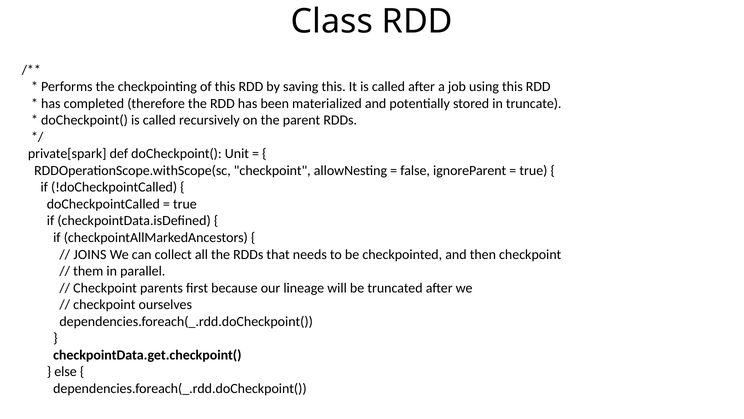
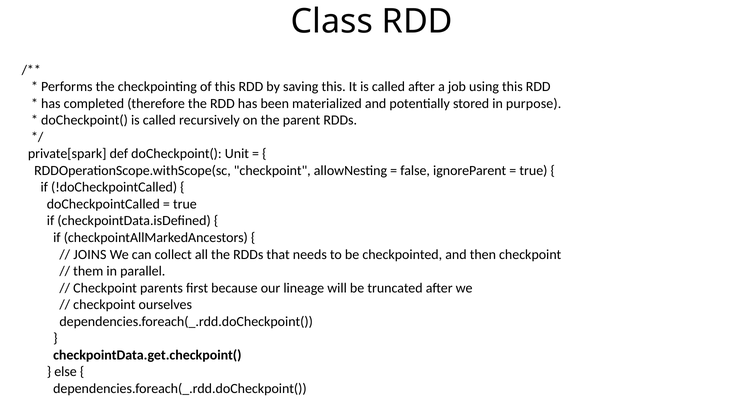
truncate: truncate -> purpose (534, 103)
